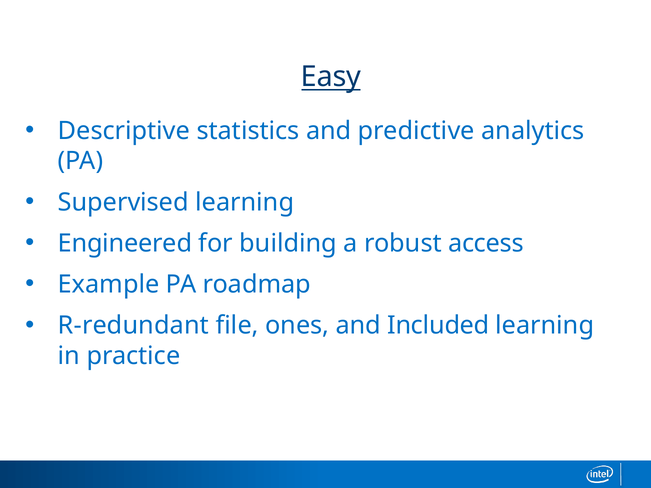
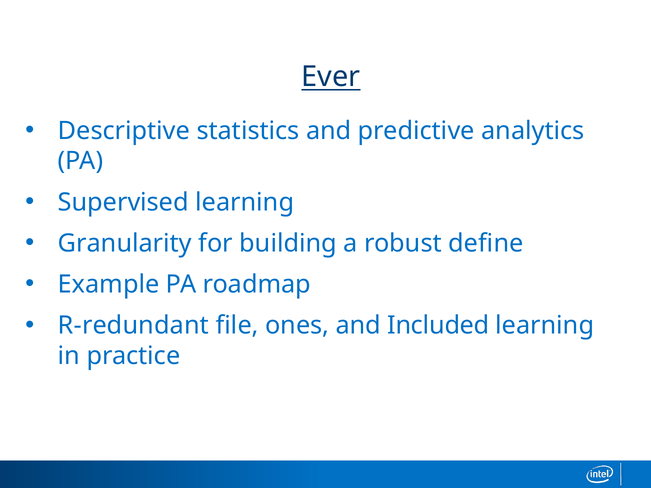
Easy: Easy -> Ever (331, 77)
Engineered: Engineered -> Granularity (125, 243)
access: access -> define (486, 243)
